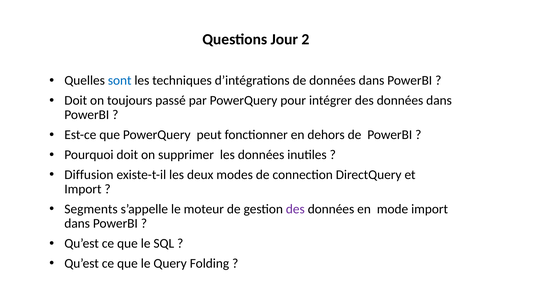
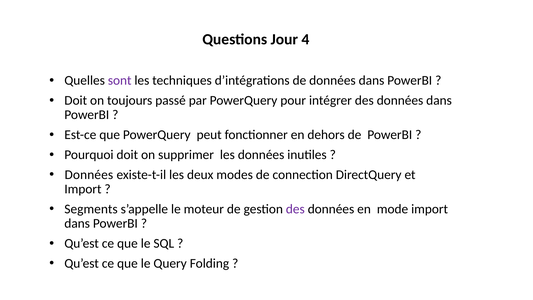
2: 2 -> 4 (305, 39)
sont colour: blue -> purple (120, 81)
Diffusion: Diffusion -> Données (89, 175)
